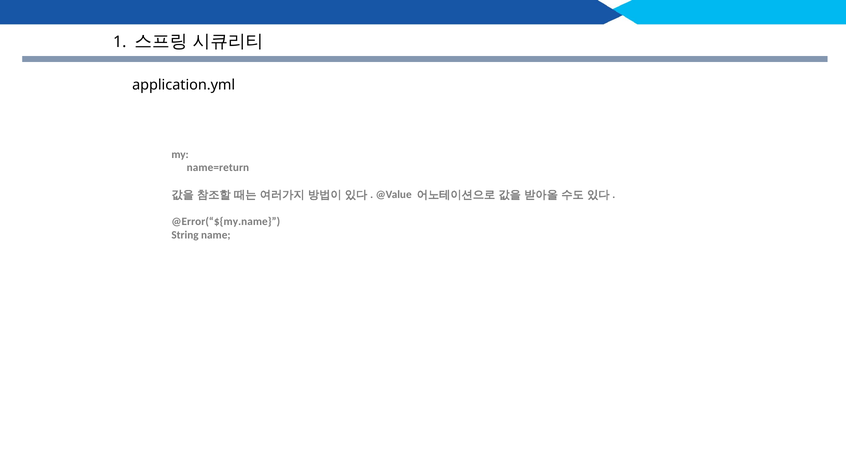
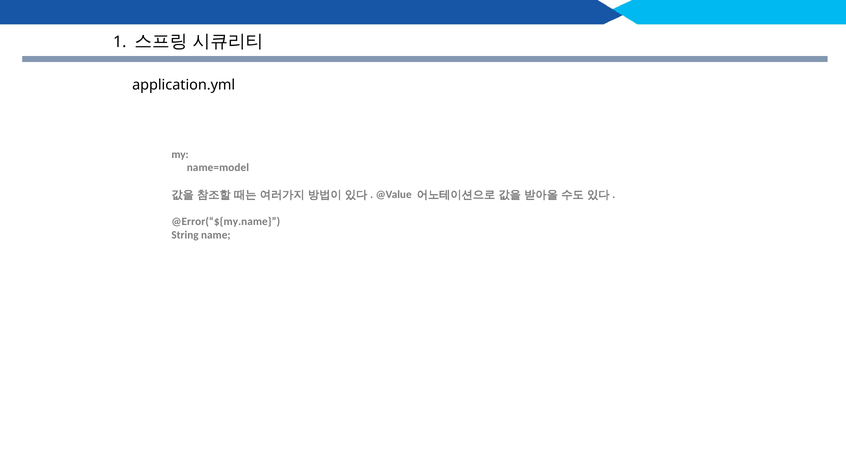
name=return: name=return -> name=model (218, 168)
